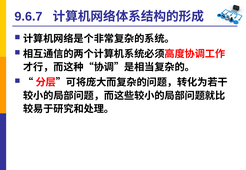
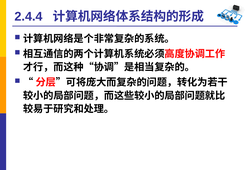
9.6.7: 9.6.7 -> 2.4.4 (29, 17)
